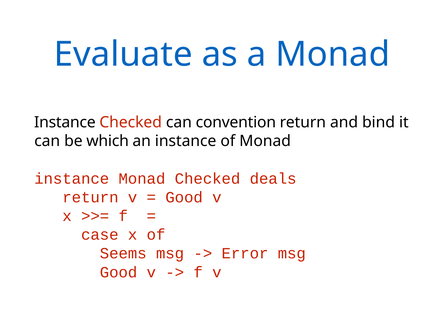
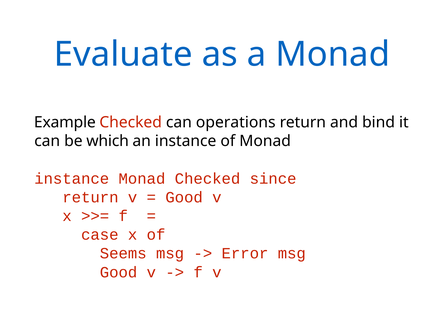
Instance: Instance -> Example (65, 122)
convention: convention -> operations (236, 122)
deals: deals -> since (273, 179)
